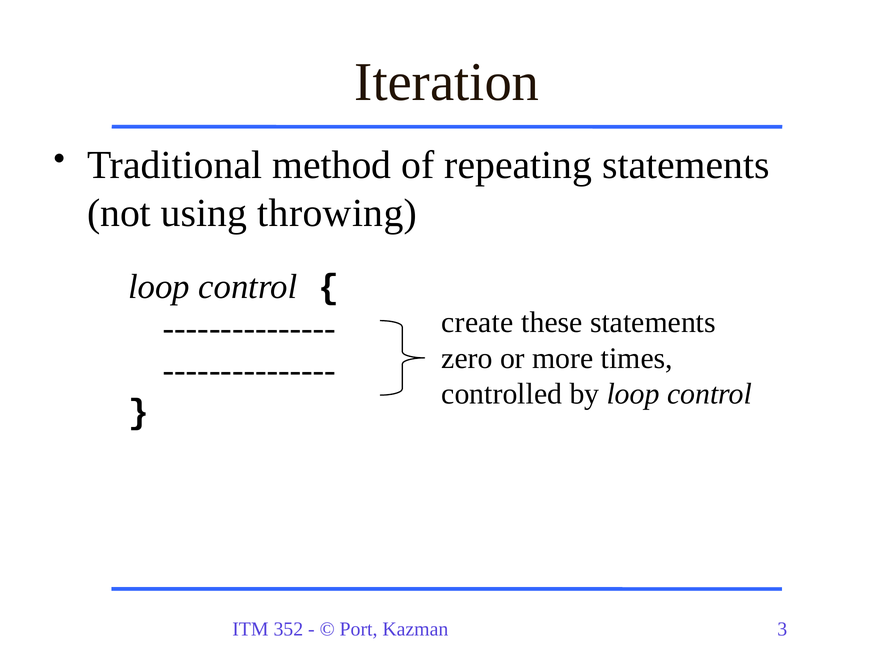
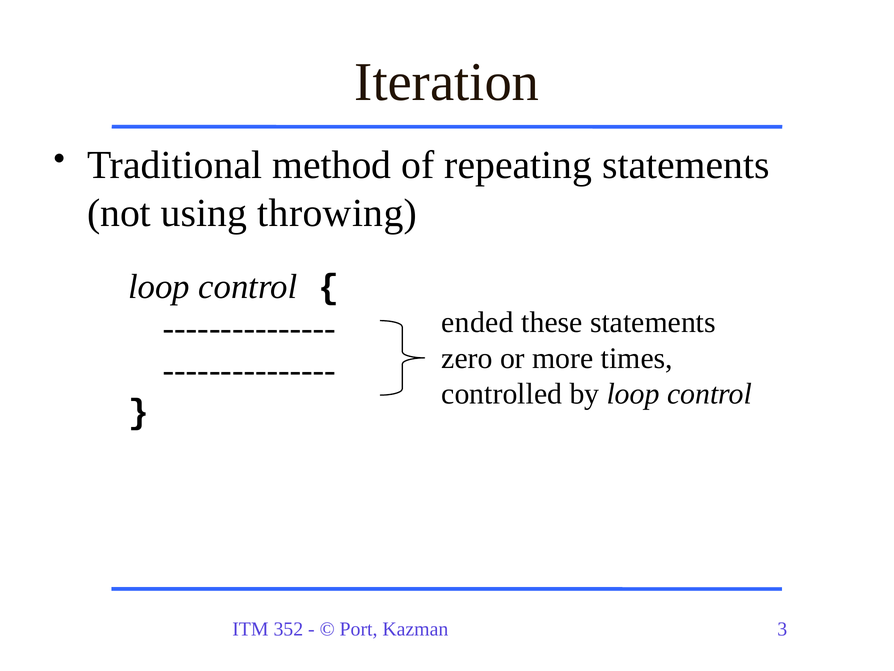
create: create -> ended (478, 322)
